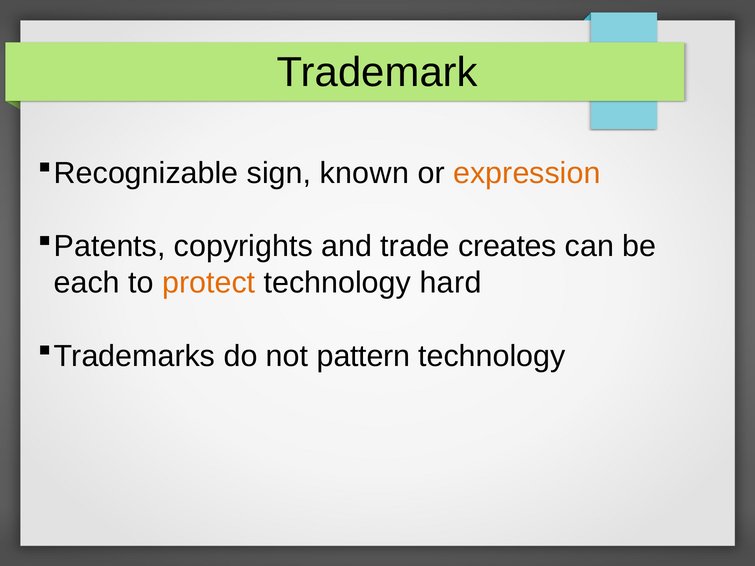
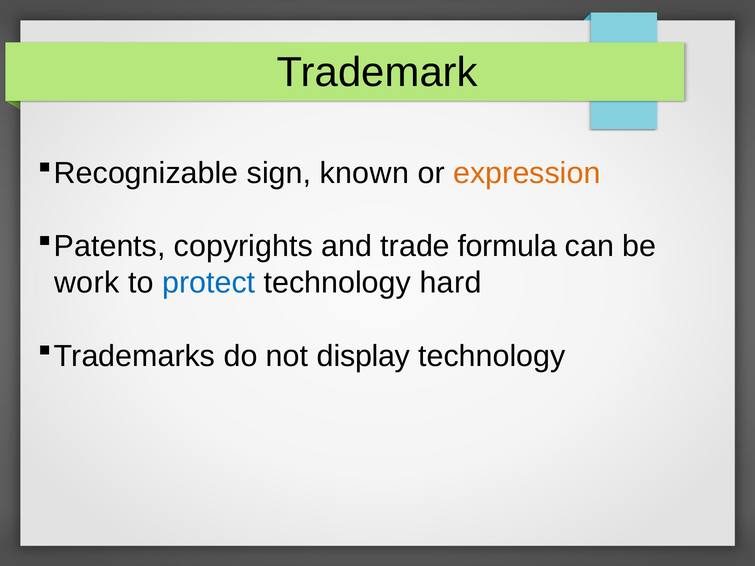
creates: creates -> formula (508, 246)
each: each -> work (87, 283)
protect colour: orange -> blue (209, 283)
pattern: pattern -> display (363, 356)
